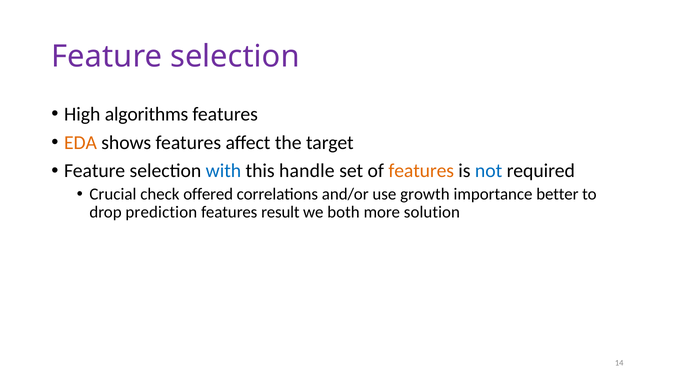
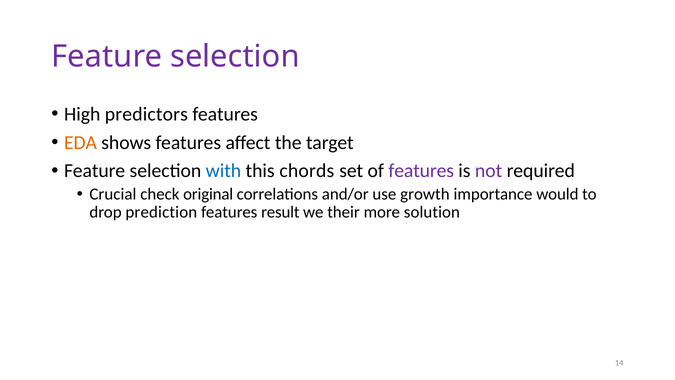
algorithms: algorithms -> predictors (146, 114)
handle: handle -> chords (307, 171)
features colour: orange -> purple (421, 171)
not colour: blue -> purple (489, 171)
offered: offered -> original (208, 194)
better: better -> would (557, 194)
both: both -> their (344, 212)
